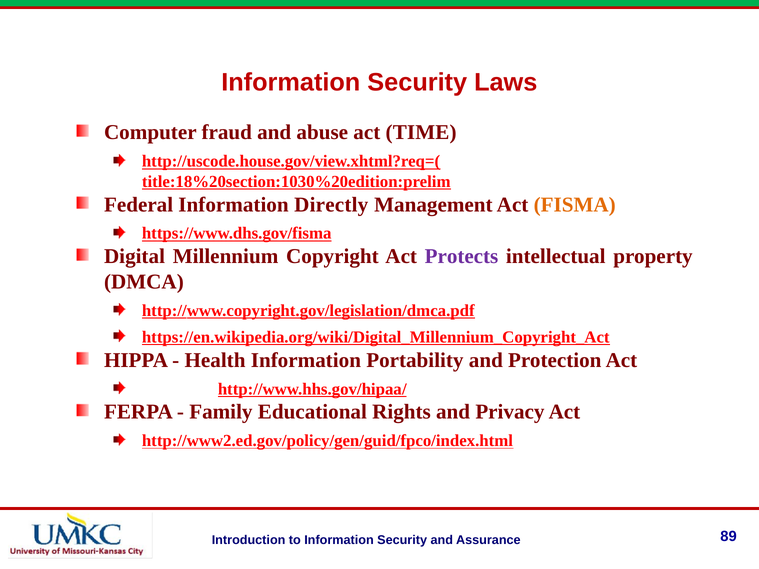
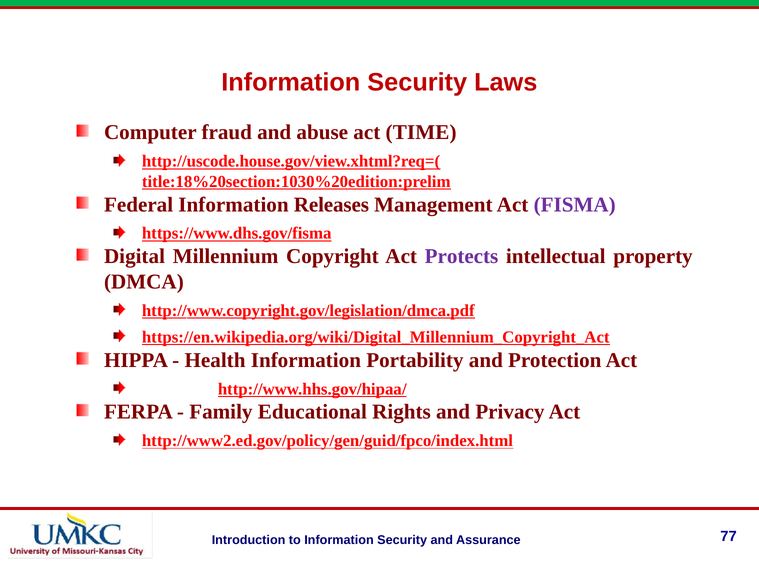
Directly: Directly -> Releases (331, 205)
FISMA colour: orange -> purple (575, 205)
89: 89 -> 77 (729, 537)
